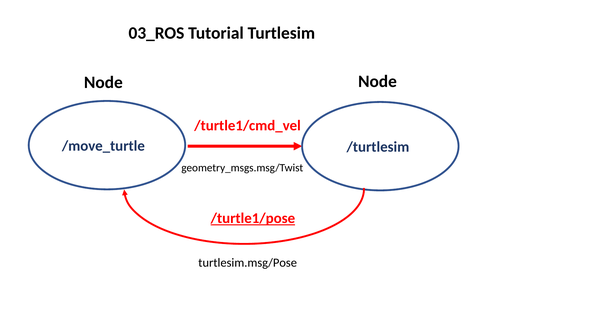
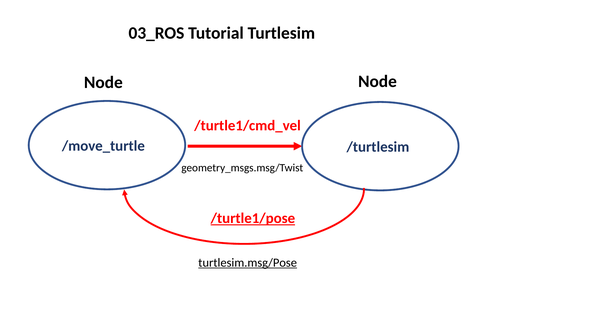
turtlesim.msg/Pose underline: none -> present (248, 263)
